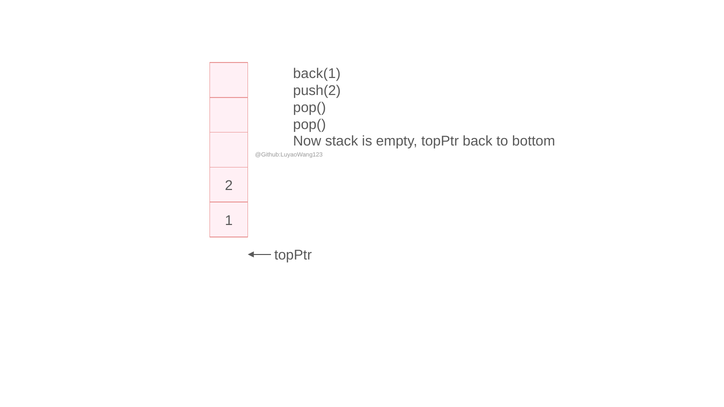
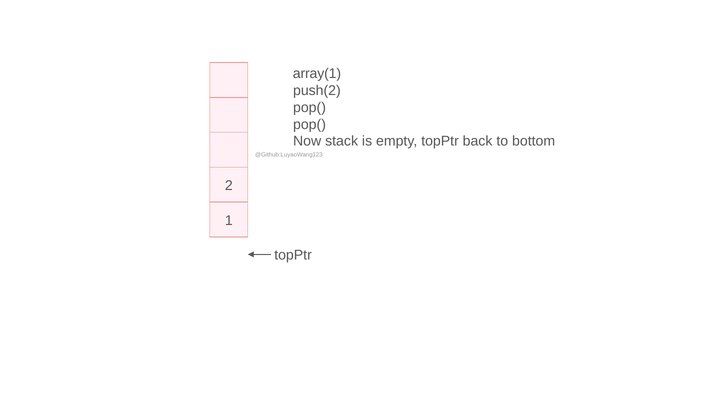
back(1: back(1 -> array(1 (317, 74)
